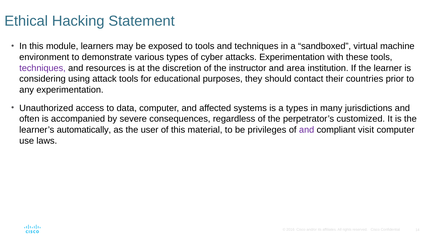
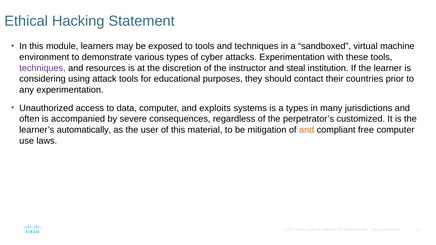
area: area -> steal (296, 68)
affected: affected -> exploits (215, 108)
privileges: privileges -> mitigation (267, 130)
and colour: purple -> orange (307, 130)
visit: visit -> free (366, 130)
